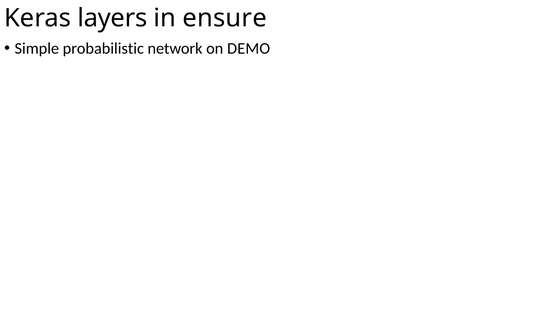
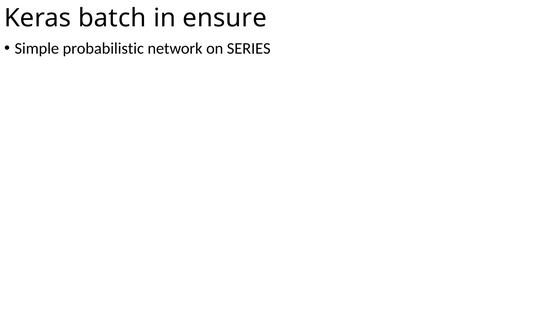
layers: layers -> batch (112, 18)
DEMO: DEMO -> SERIES (249, 48)
